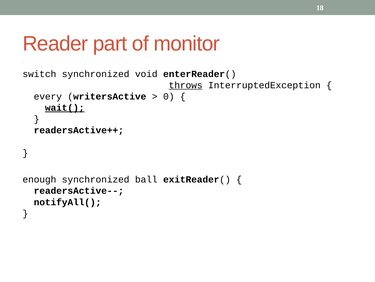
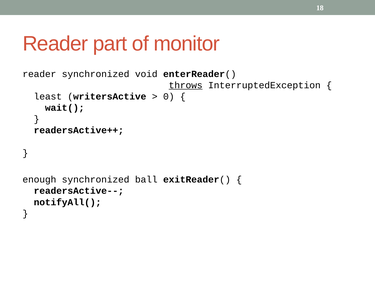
switch: switch -> reader (39, 74)
every: every -> least (48, 96)
wait( underline: present -> none (65, 108)
